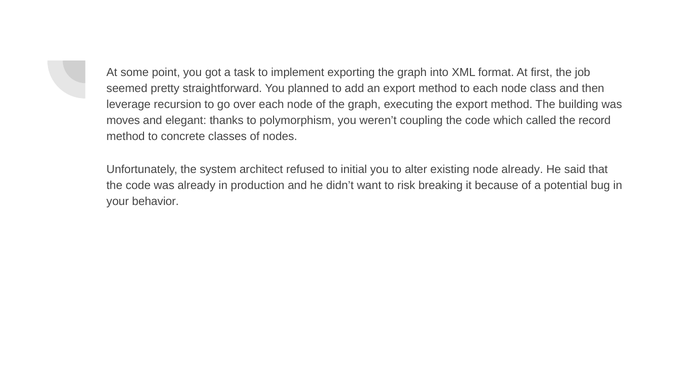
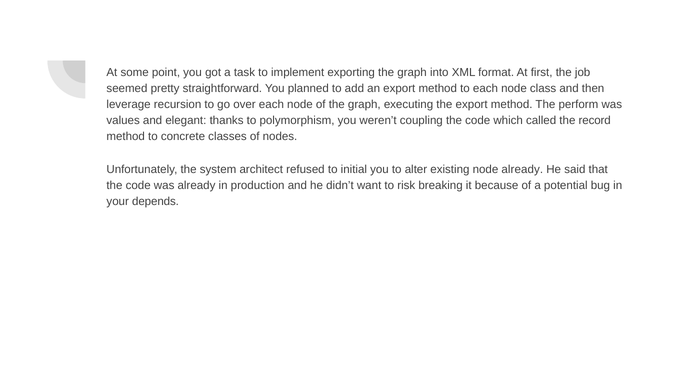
building: building -> perform (578, 104)
moves: moves -> values (123, 120)
behavior: behavior -> depends (156, 201)
